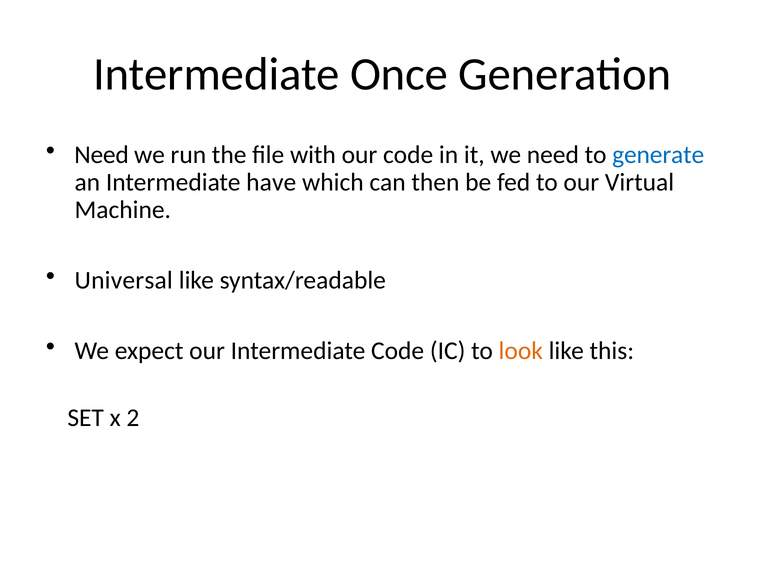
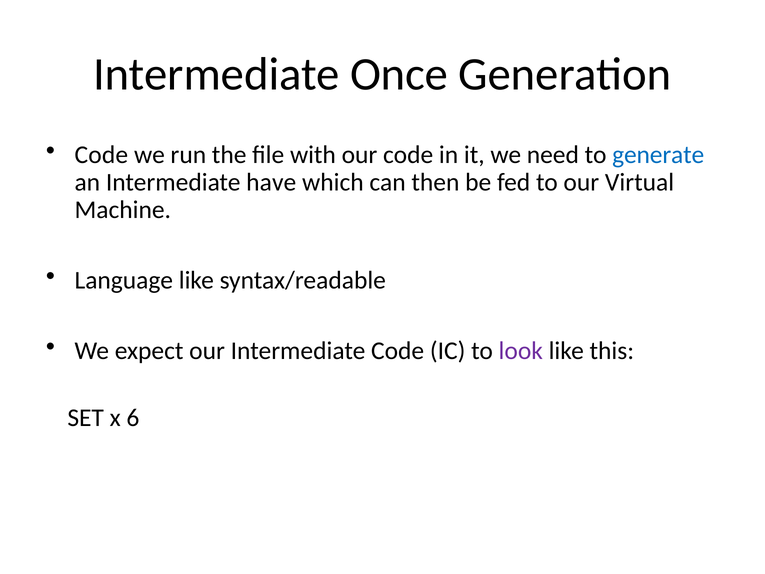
Need: Need -> Code (101, 155)
Universal: Universal -> Language (124, 280)
look colour: orange -> purple (521, 351)
2: 2 -> 6 (133, 418)
